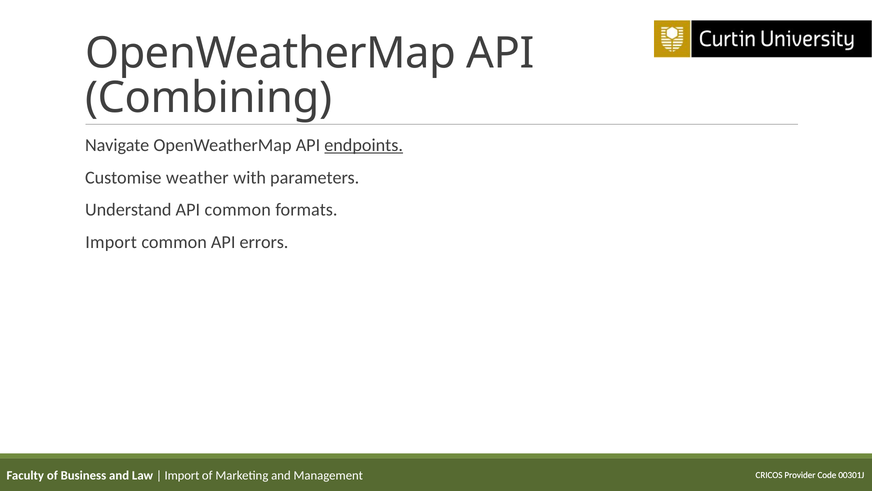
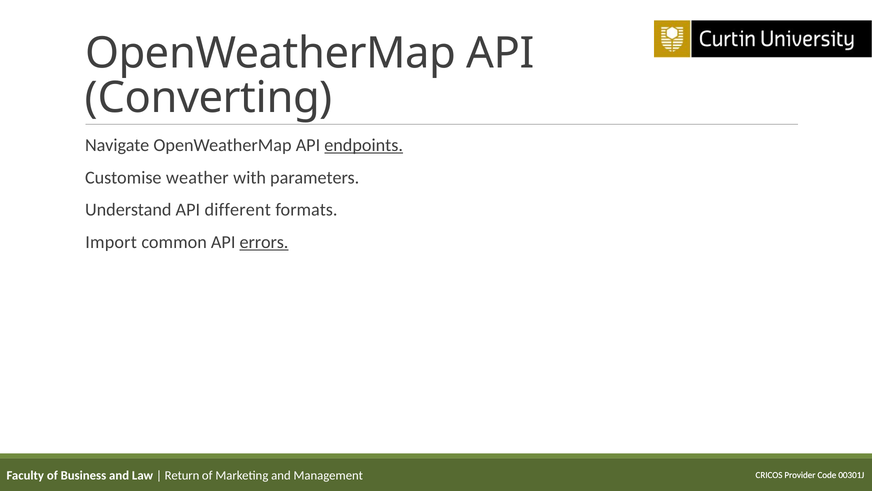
Combining: Combining -> Converting (209, 98)
API common: common -> different (238, 210)
errors underline: none -> present (264, 242)
Import: Import -> Return (182, 475)
